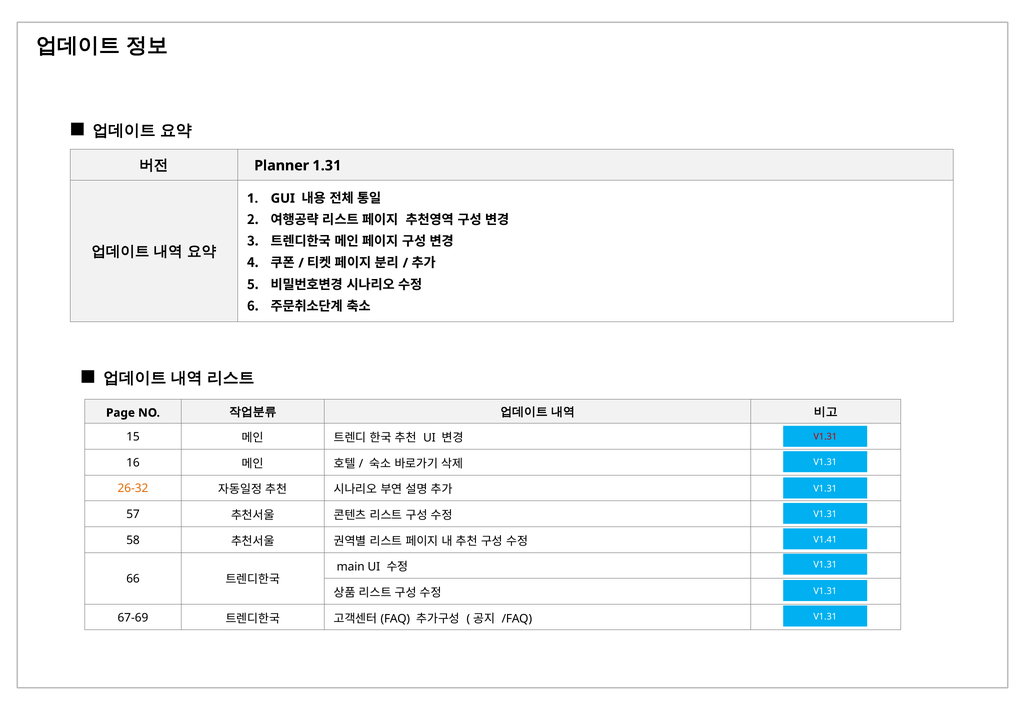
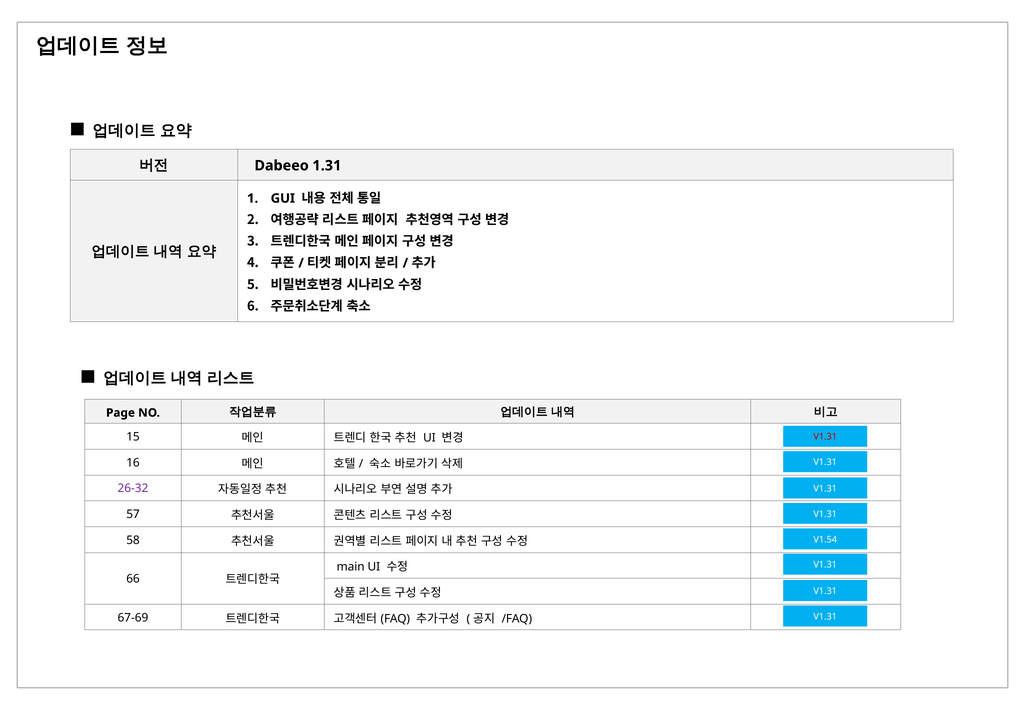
Planner: Planner -> Dabeeo (282, 165)
26-32 colour: orange -> purple (133, 488)
V1.41: V1.41 -> V1.54 (825, 539)
